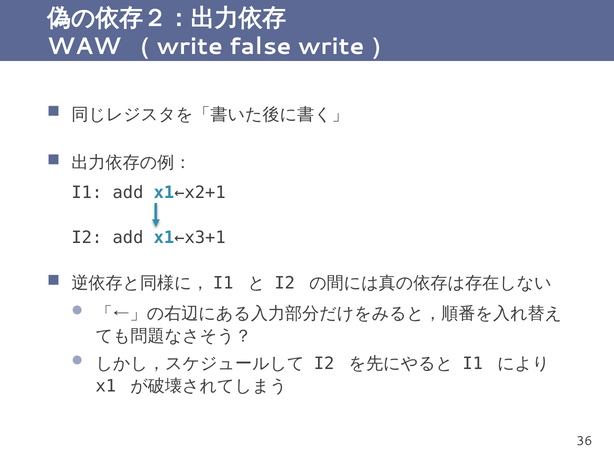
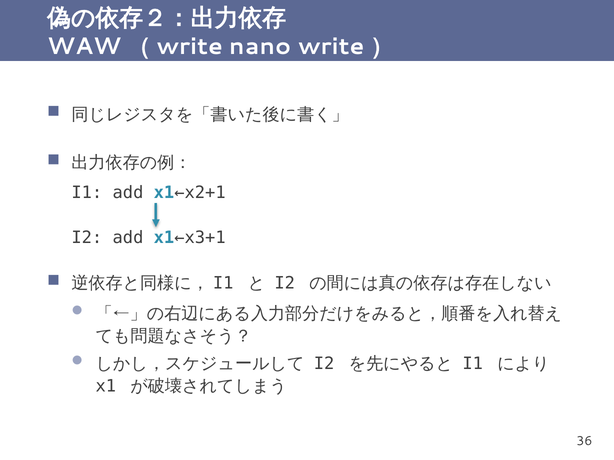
false: false -> nano (260, 47)
